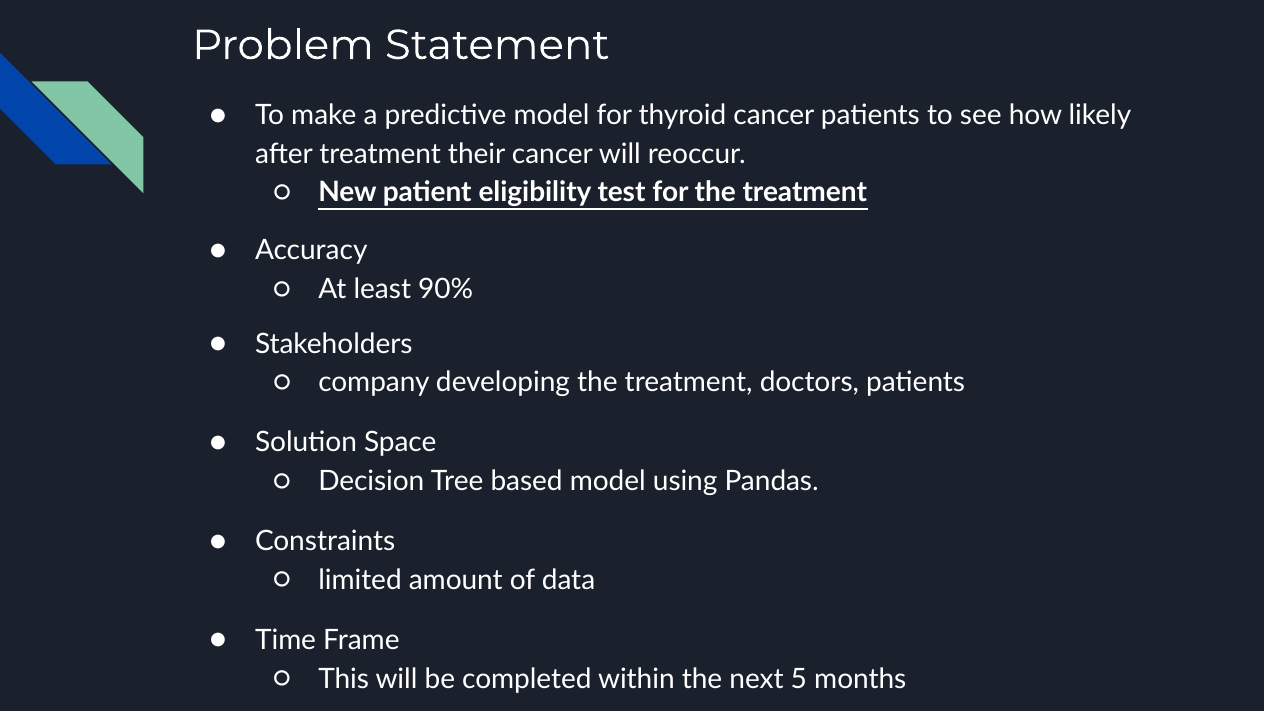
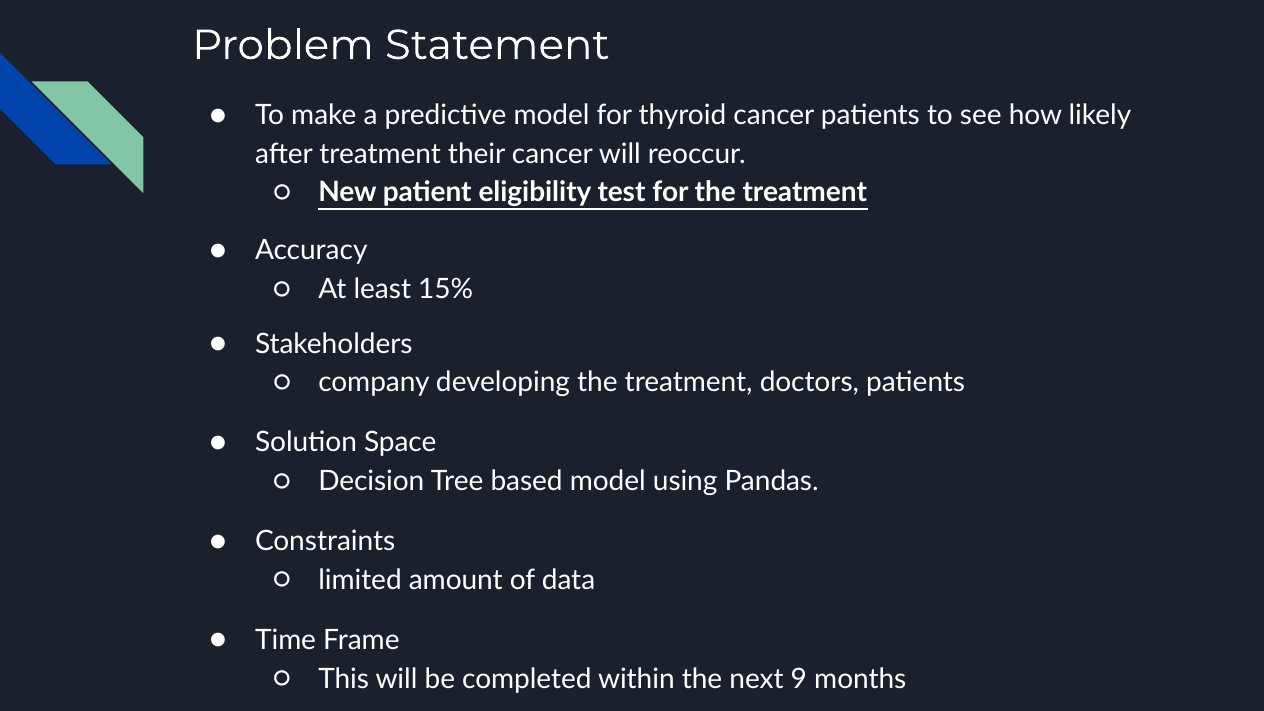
90%: 90% -> 15% (446, 289)
5: 5 -> 9 (799, 679)
